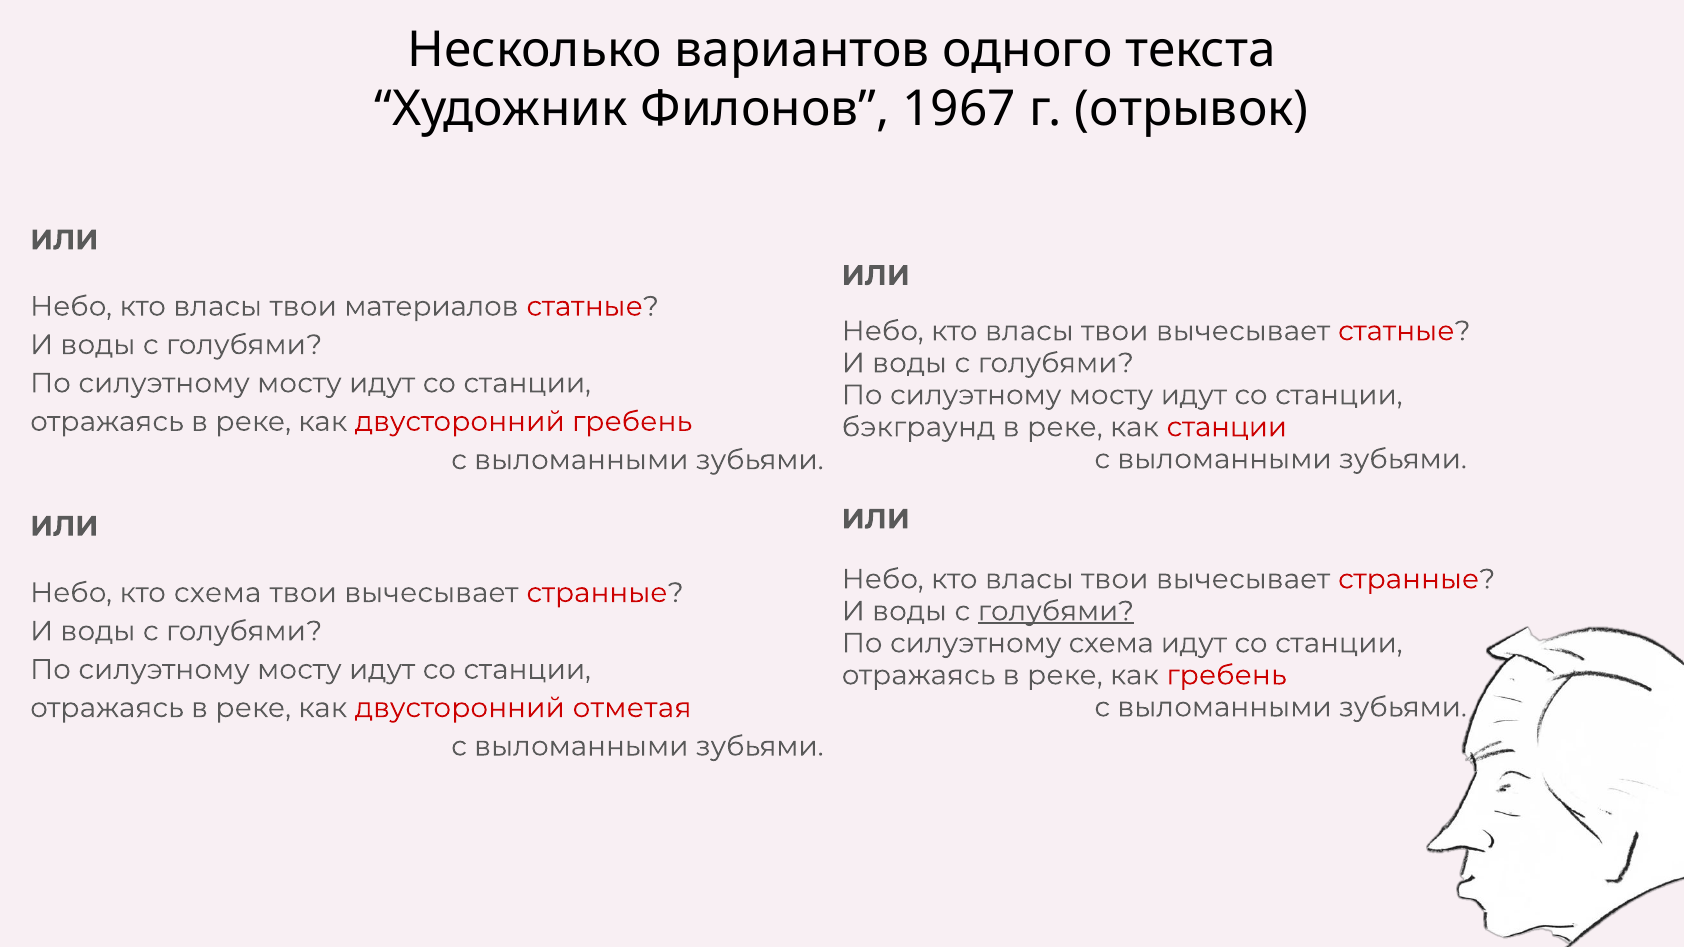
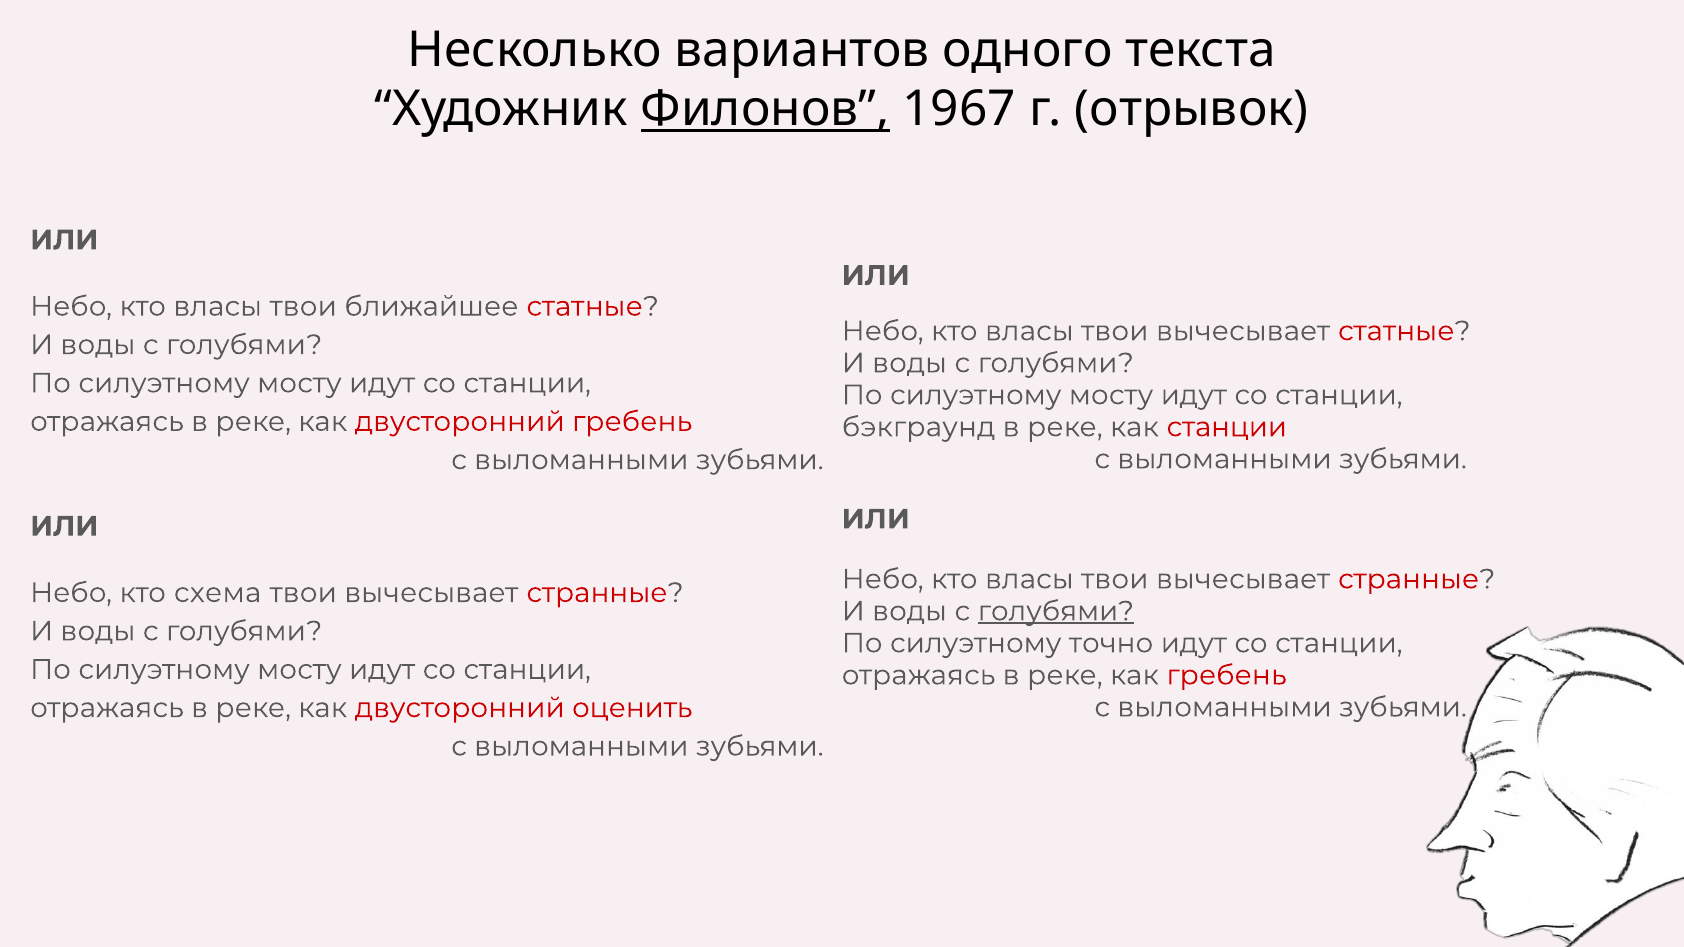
Филонов underline: none -> present (765, 110)
материалов: материалов -> ближайшее (431, 307)
силуэтному схема: схема -> точно (1111, 643)
отметая: отметая -> оценить (632, 708)
